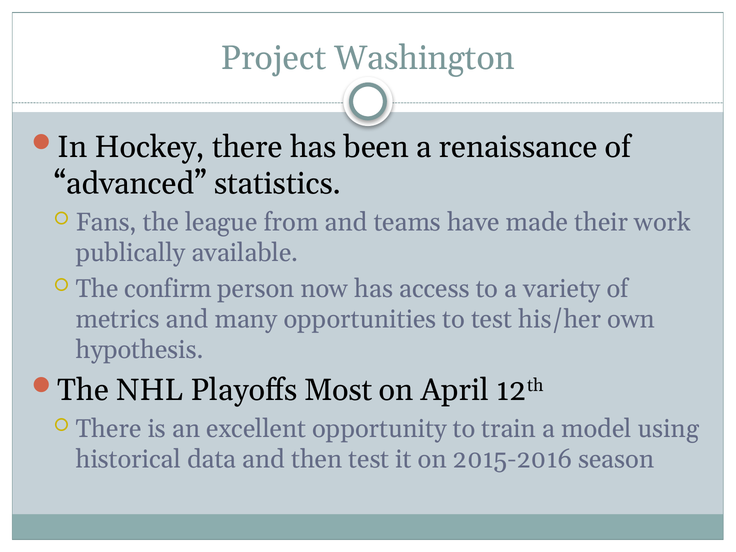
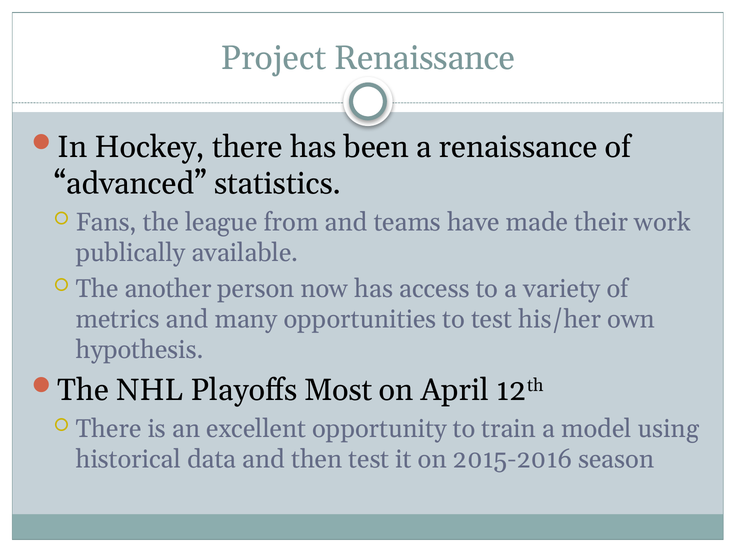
Project Washington: Washington -> Renaissance (425, 58)
confirm: confirm -> another (168, 289)
